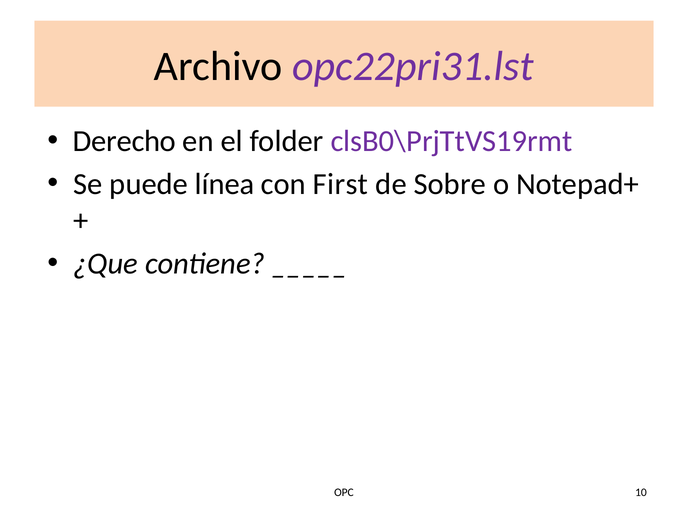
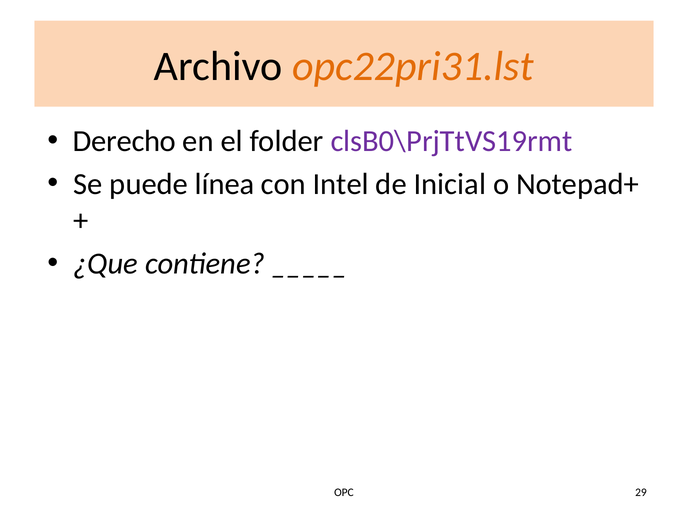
opc22pri31.lst colour: purple -> orange (413, 67)
First: First -> Intel (341, 184)
Sobre: Sobre -> Inicial (450, 184)
10: 10 -> 29 (641, 493)
